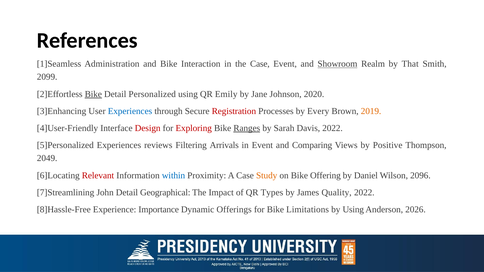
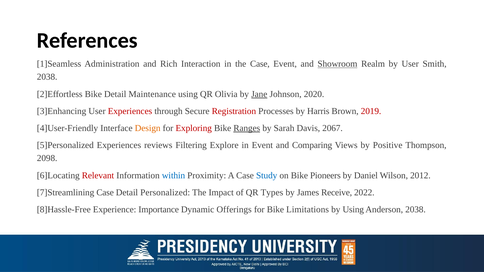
and Bike: Bike -> Rich (169, 64)
by That: That -> User (410, 64)
2099: 2099 -> 2038 (47, 77)
Bike underline: present -> none (93, 94)
Personalized: Personalized -> Maintenance (152, 94)
Emily: Emily -> Olivia (226, 94)
Jane underline: none -> present (259, 94)
Experiences colour: blue -> red (130, 111)
Every: Every -> Harris (318, 111)
2019 colour: orange -> red (371, 111)
Design colour: red -> orange (148, 128)
Davis 2022: 2022 -> 2067 (333, 128)
Arrivals: Arrivals -> Explore (224, 145)
2049: 2049 -> 2098 (47, 158)
Study colour: orange -> blue (267, 176)
Offering: Offering -> Pioneers (325, 176)
2096: 2096 -> 2012 (420, 176)
7]Streamlining John: John -> Case (105, 193)
Geographical: Geographical -> Personalized (165, 193)
Quality: Quality -> Receive (337, 193)
Anderson 2026: 2026 -> 2038 (416, 210)
